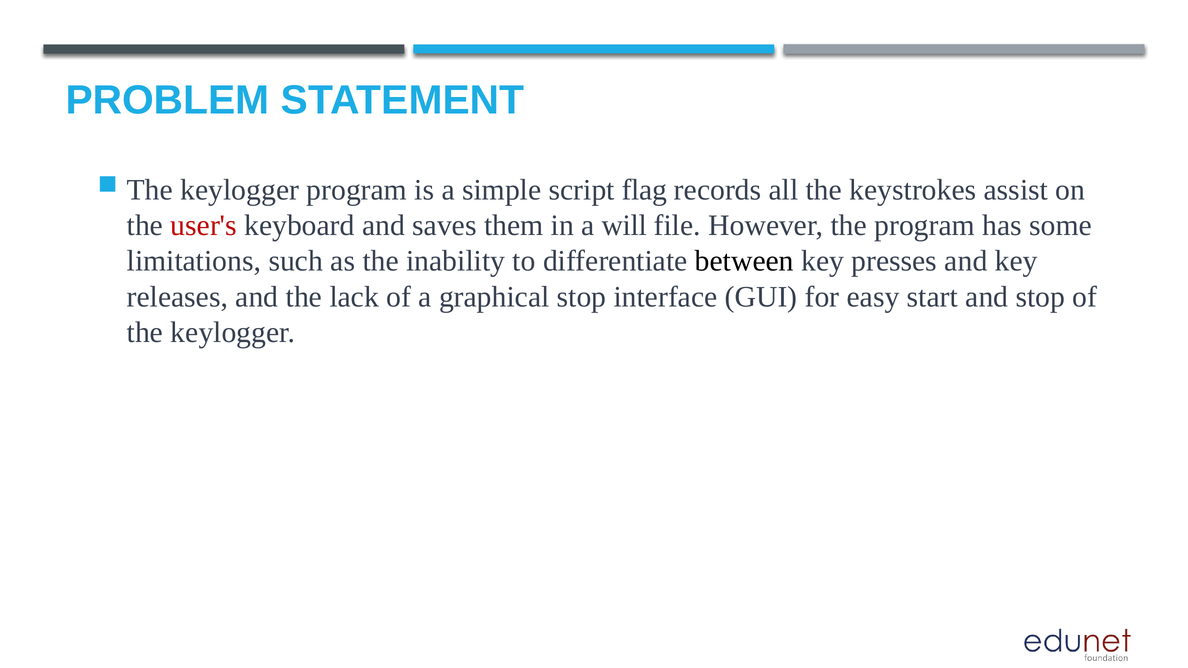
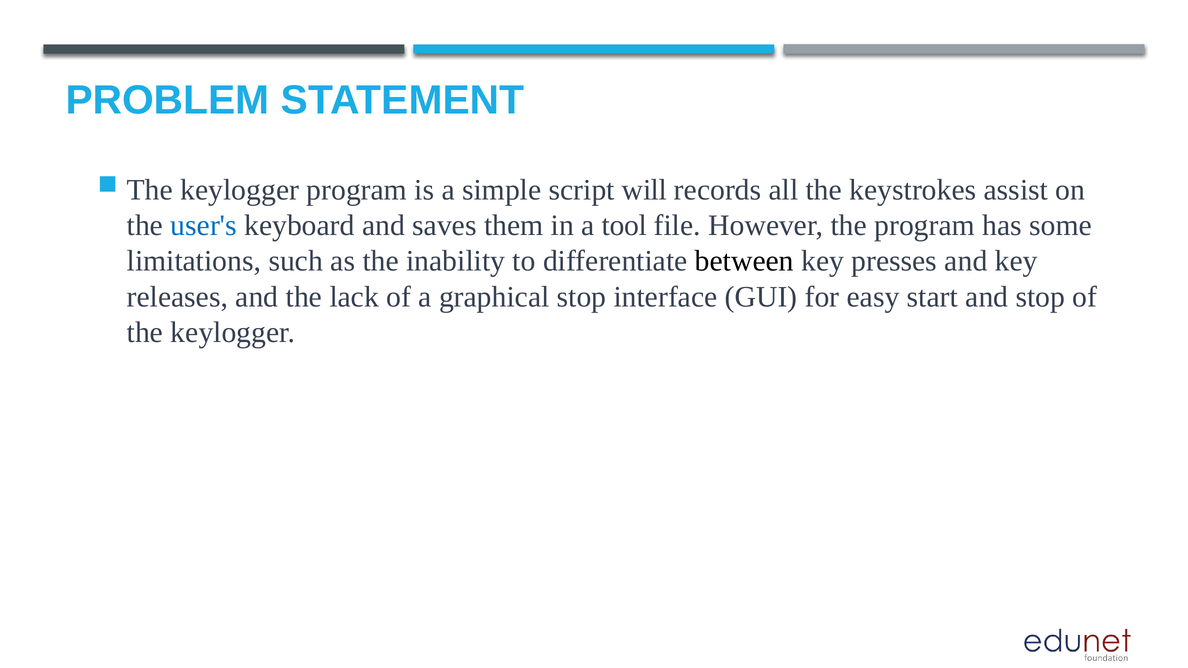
flag: flag -> will (644, 190)
user's colour: red -> blue (204, 226)
will: will -> tool (624, 226)
